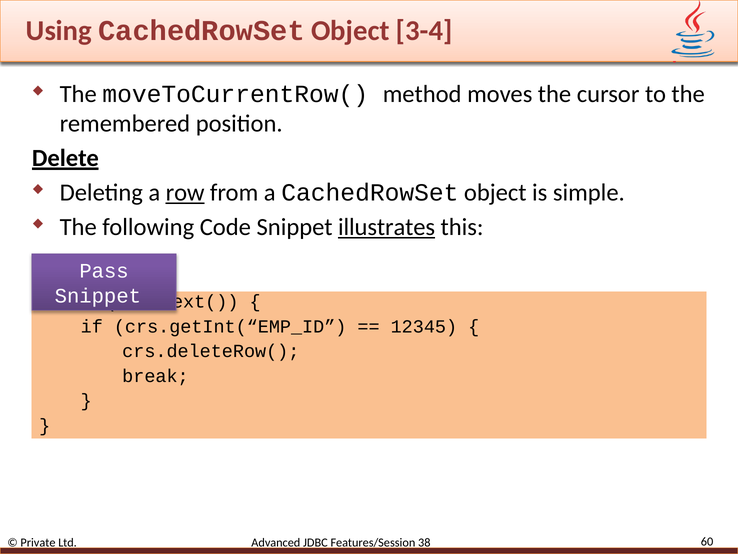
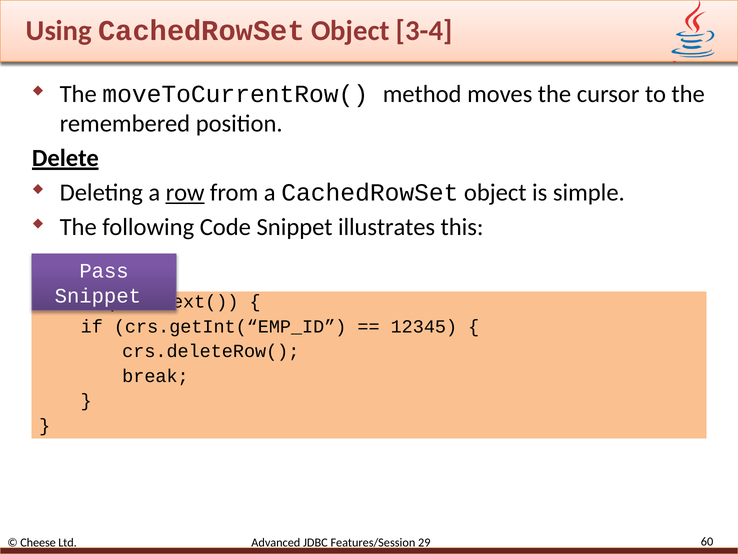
illustrates underline: present -> none (387, 227)
Private: Private -> Cheese (38, 542)
38: 38 -> 29 (424, 542)
